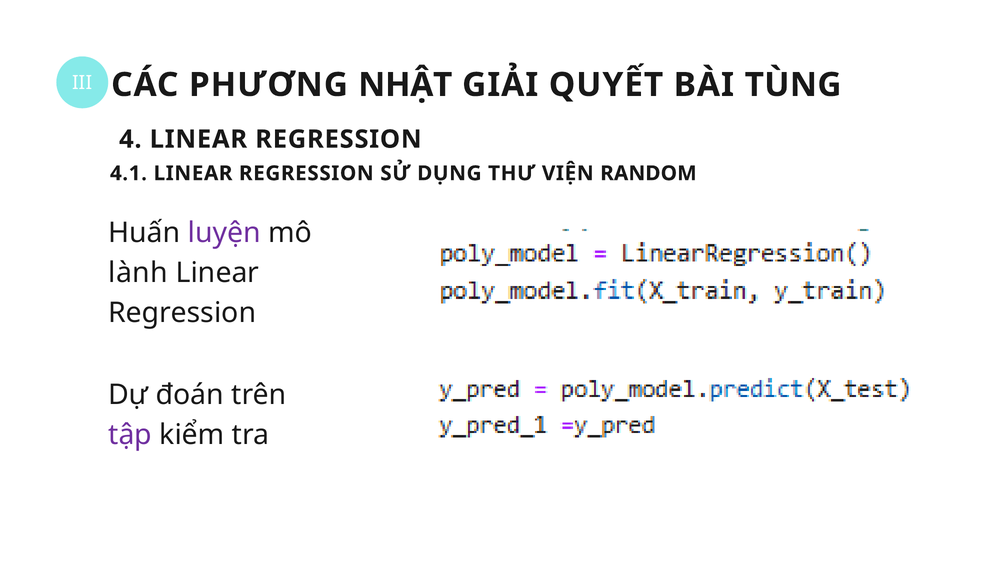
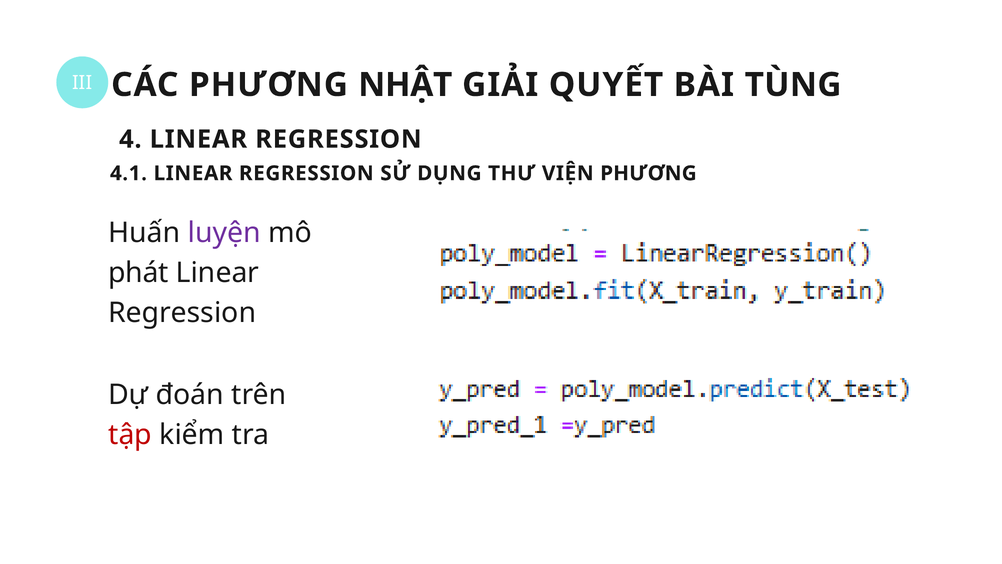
VIỆN RANDOM: RANDOM -> PHƯƠNG (648, 173)
lành: lành -> phát (138, 273)
tập colour: purple -> red (130, 434)
